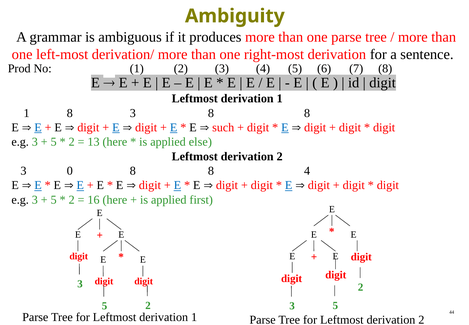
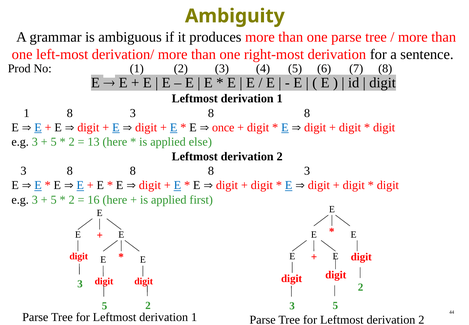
such: such -> once (223, 127)
0: 0 -> 8 (70, 171)
8 8 4: 4 -> 3 (307, 171)
